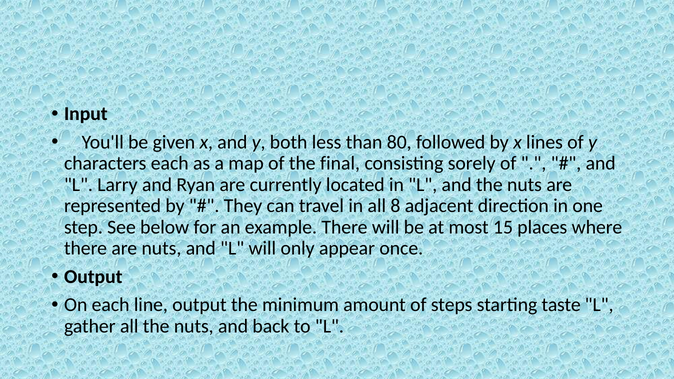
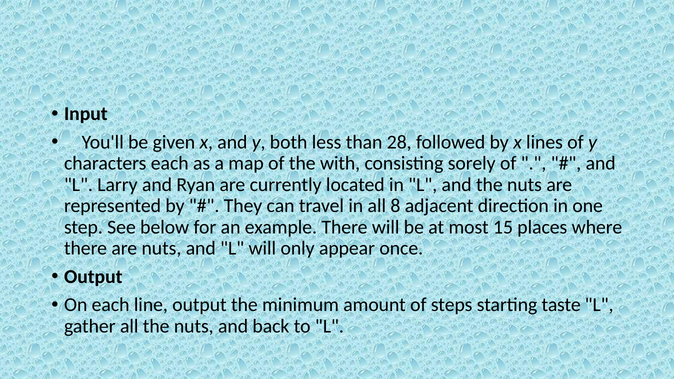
80: 80 -> 28 (399, 142)
final: final -> with (340, 163)
